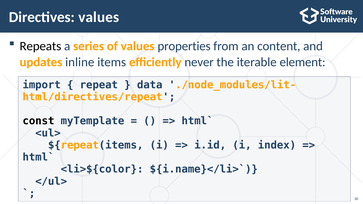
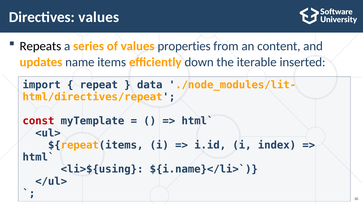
inline: inline -> name (80, 62)
never: never -> down (199, 62)
element: element -> inserted (303, 62)
const colour: black -> red (38, 121)
<li>${color: <li>${color -> <li>${using (102, 169)
